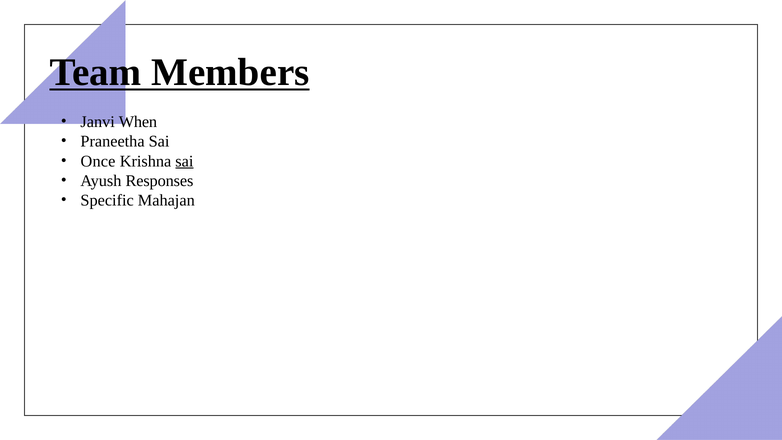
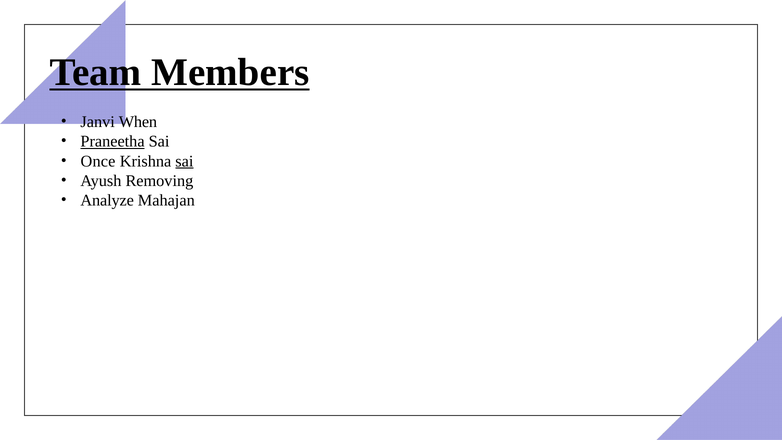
Praneetha underline: none -> present (113, 142)
Responses: Responses -> Removing (159, 181)
Specific: Specific -> Analyze (107, 200)
